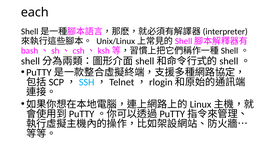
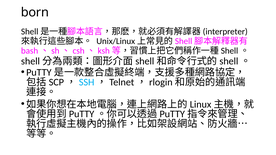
each: each -> born (35, 12)
